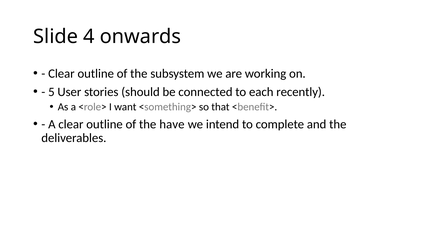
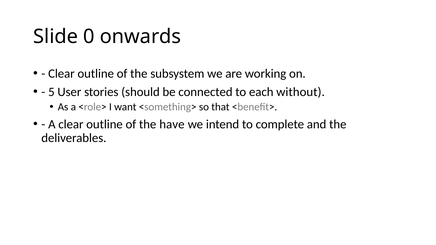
4: 4 -> 0 (89, 37)
recently: recently -> without (301, 92)
